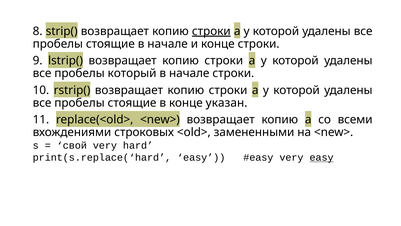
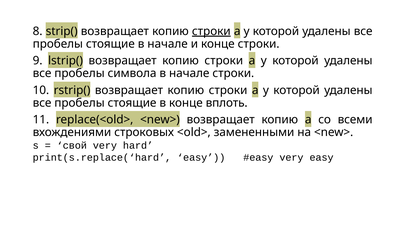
который: который -> символа (132, 73)
указан: указан -> вплоть (227, 103)
easy underline: present -> none (322, 157)
